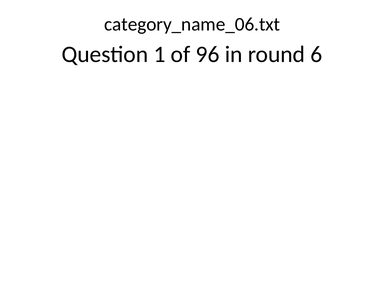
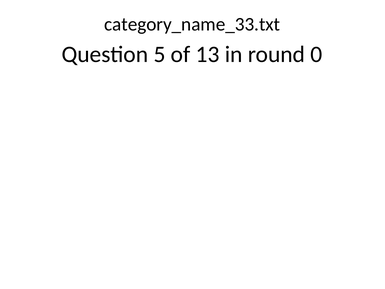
category_name_06.txt: category_name_06.txt -> category_name_33.txt (192, 24)
1: 1 -> 5 (159, 54)
96: 96 -> 13 (208, 54)
6: 6 -> 0 (316, 54)
